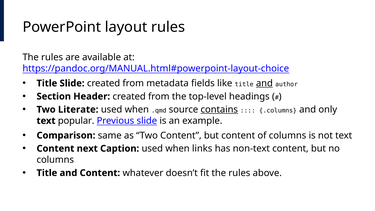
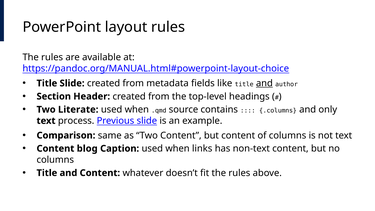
contains underline: present -> none (219, 110)
popular: popular -> process (76, 121)
next: next -> blog (87, 149)
